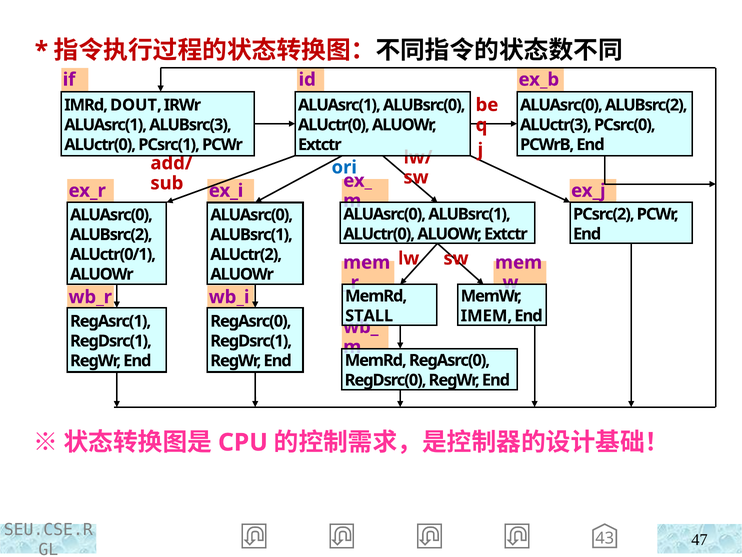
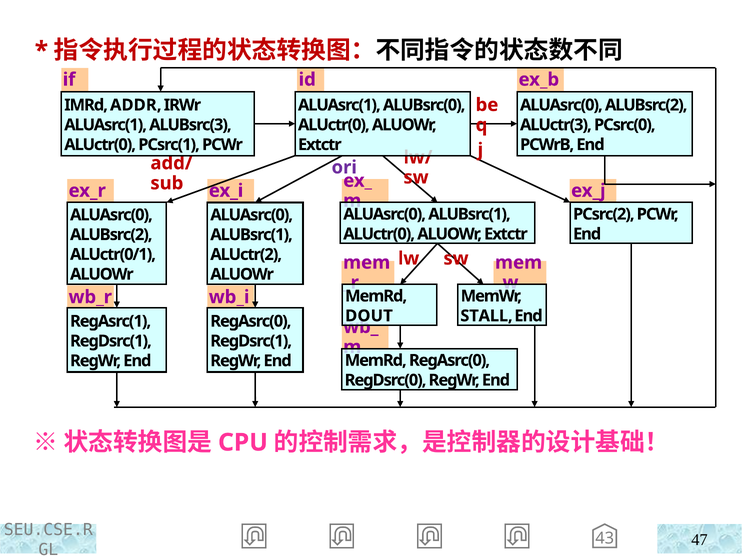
DOUT: DOUT -> ADDR (136, 105)
ori colour: blue -> purple (344, 167)
STALL: STALL -> DOUT (369, 316)
IMEM: IMEM -> STALL (486, 316)
